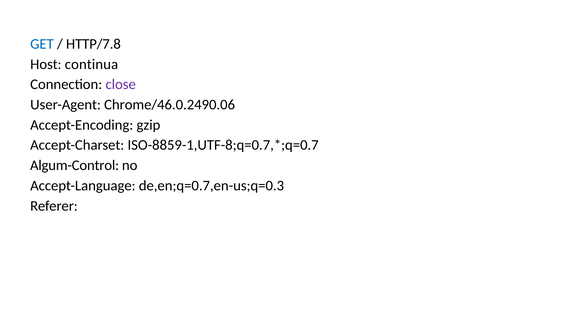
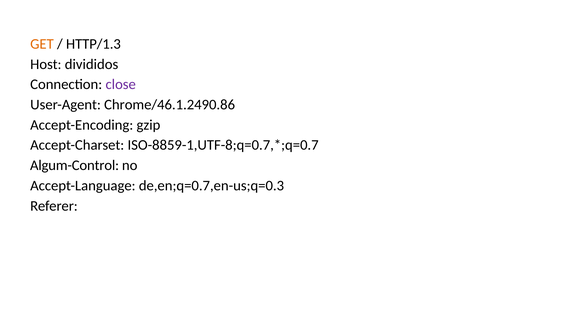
GET colour: blue -> orange (42, 44)
HTTP/7.8: HTTP/7.8 -> HTTP/1.3 (93, 44)
continua: continua -> divididos (92, 64)
Chrome/46.0.2490.06: Chrome/46.0.2490.06 -> Chrome/46.1.2490.86 (170, 105)
